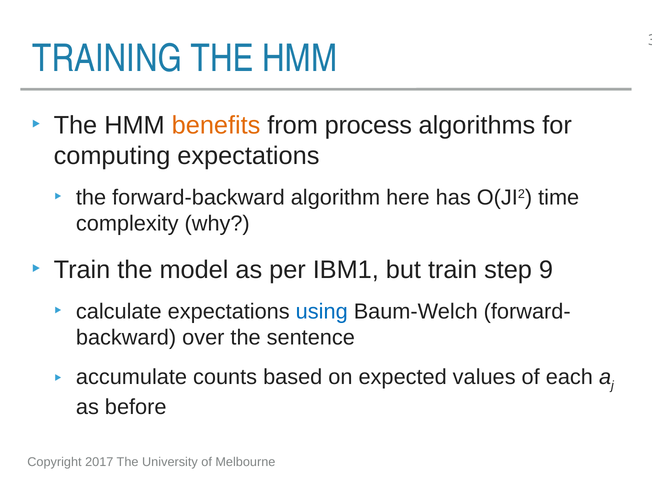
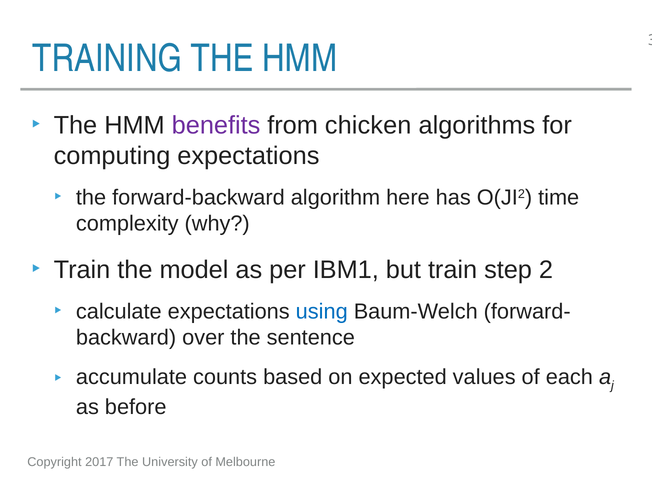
benefits colour: orange -> purple (216, 125)
process: process -> chicken (368, 125)
9: 9 -> 2 (546, 270)
